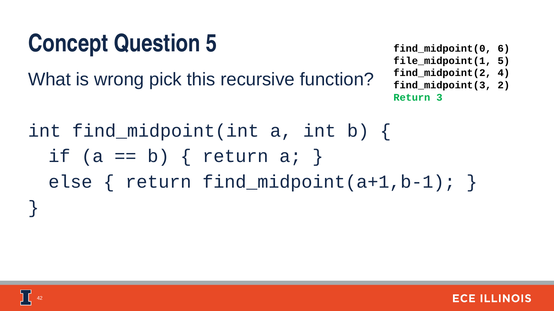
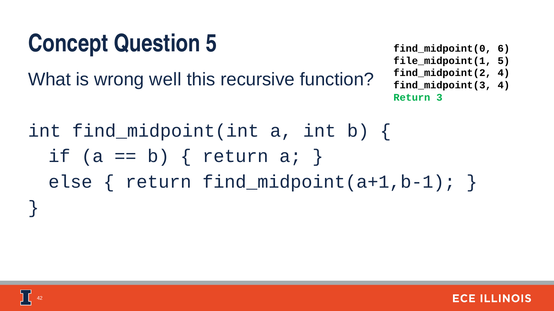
pick: pick -> well (165, 80)
find_midpoint(3 2: 2 -> 4 (504, 85)
